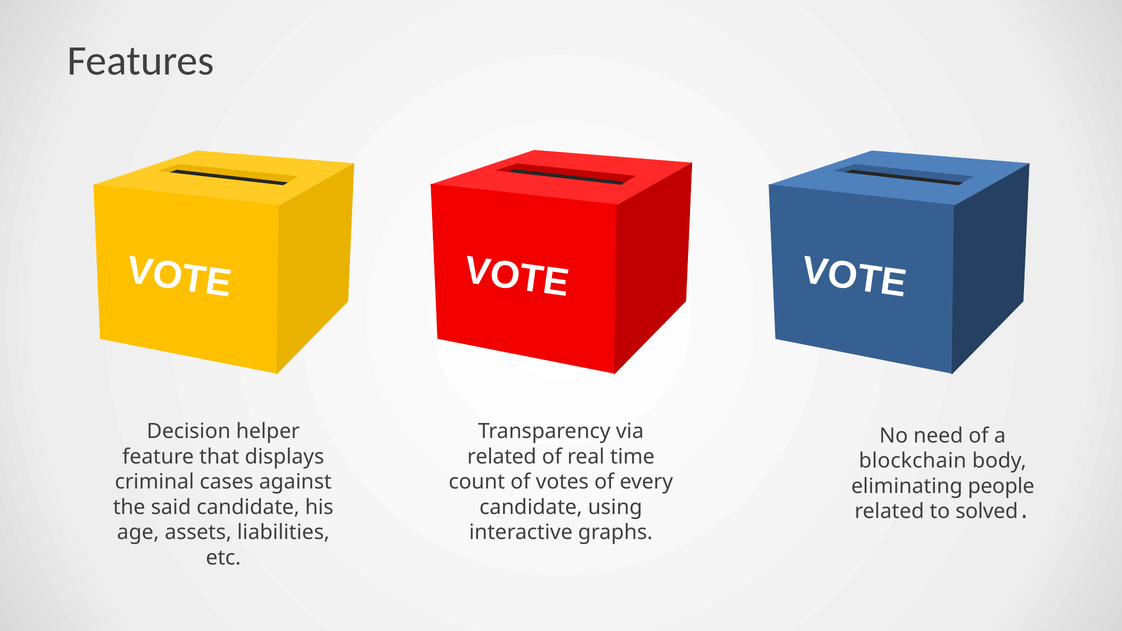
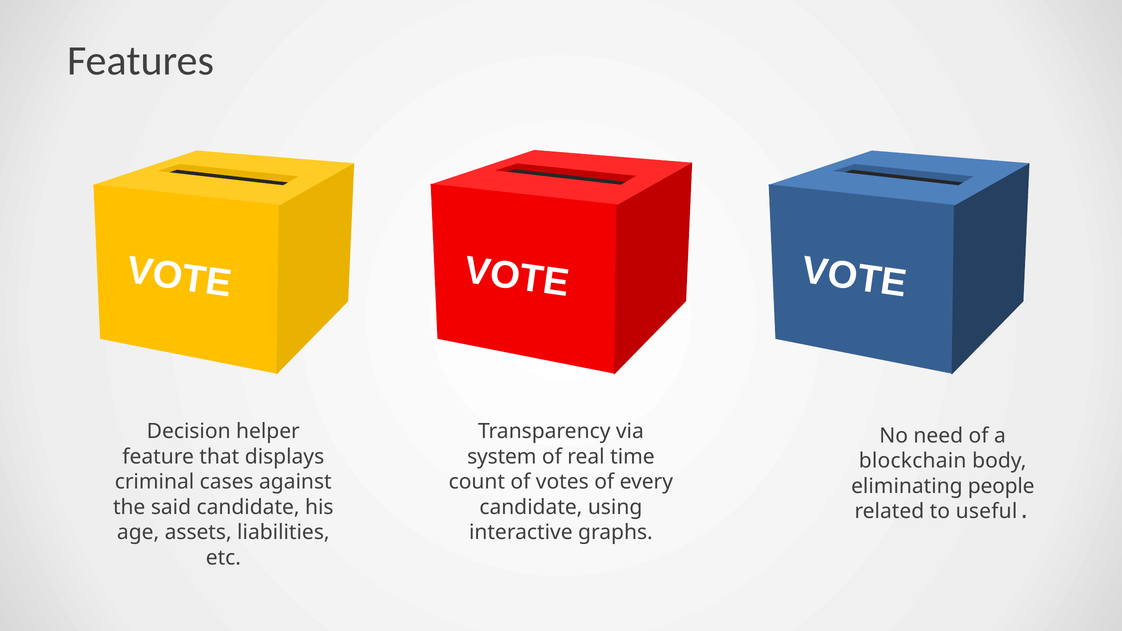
related: related -> system (502, 457)
solved: solved -> useful (987, 512)
